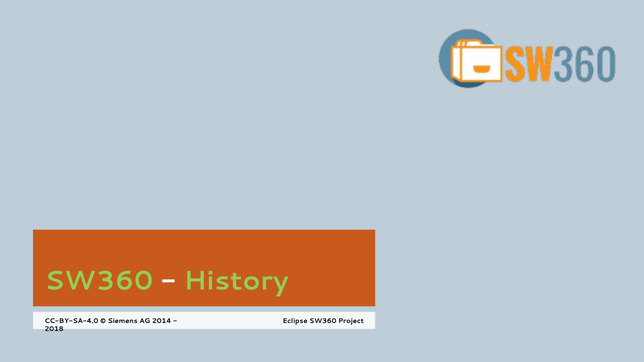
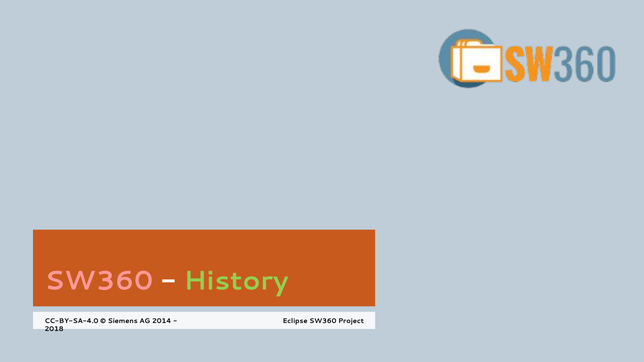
SW360 colour: light green -> pink (99, 281)
